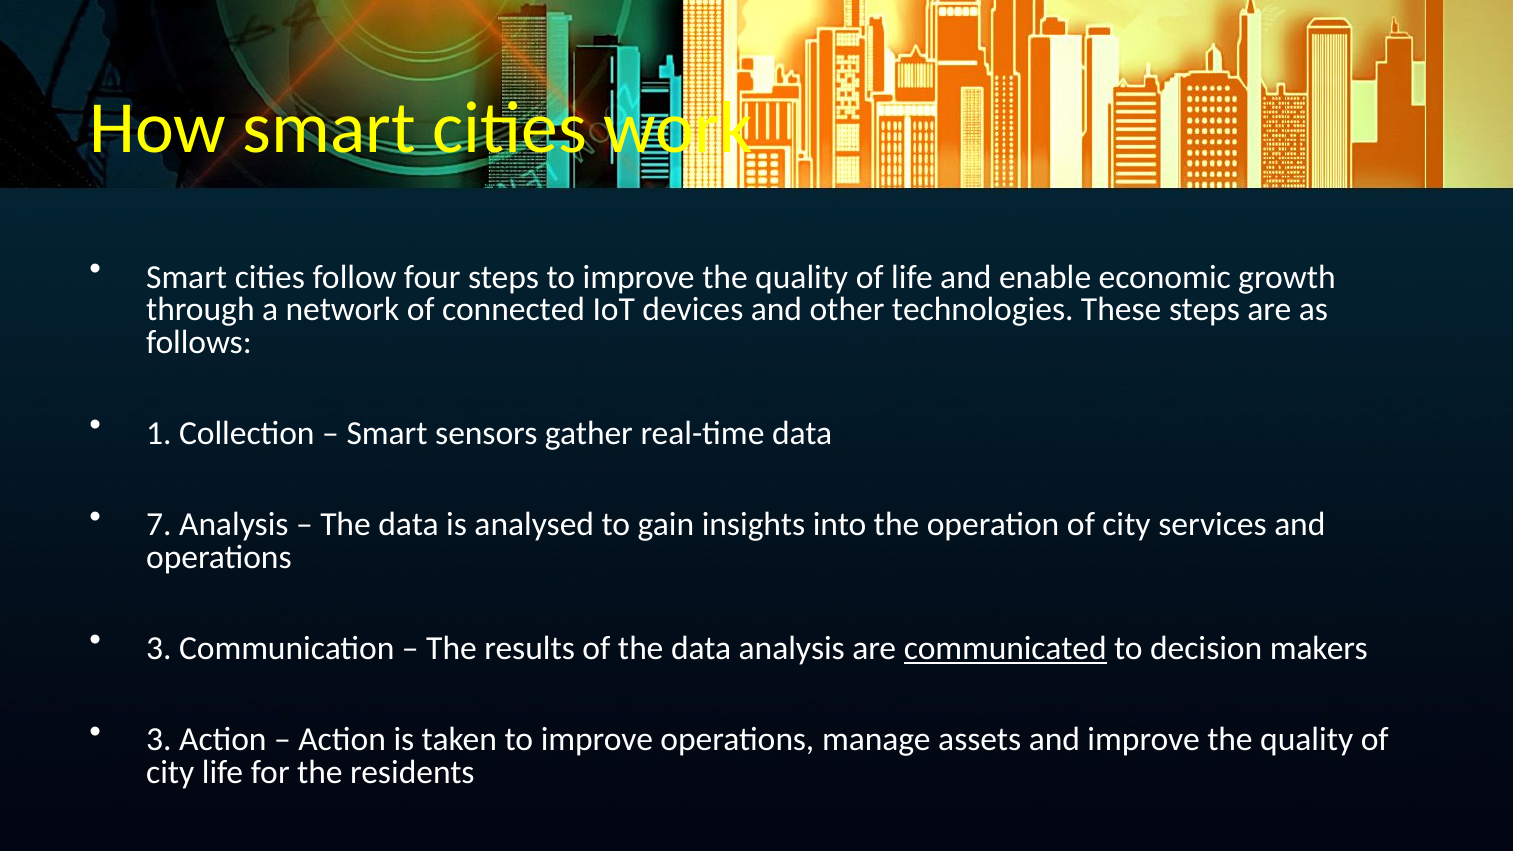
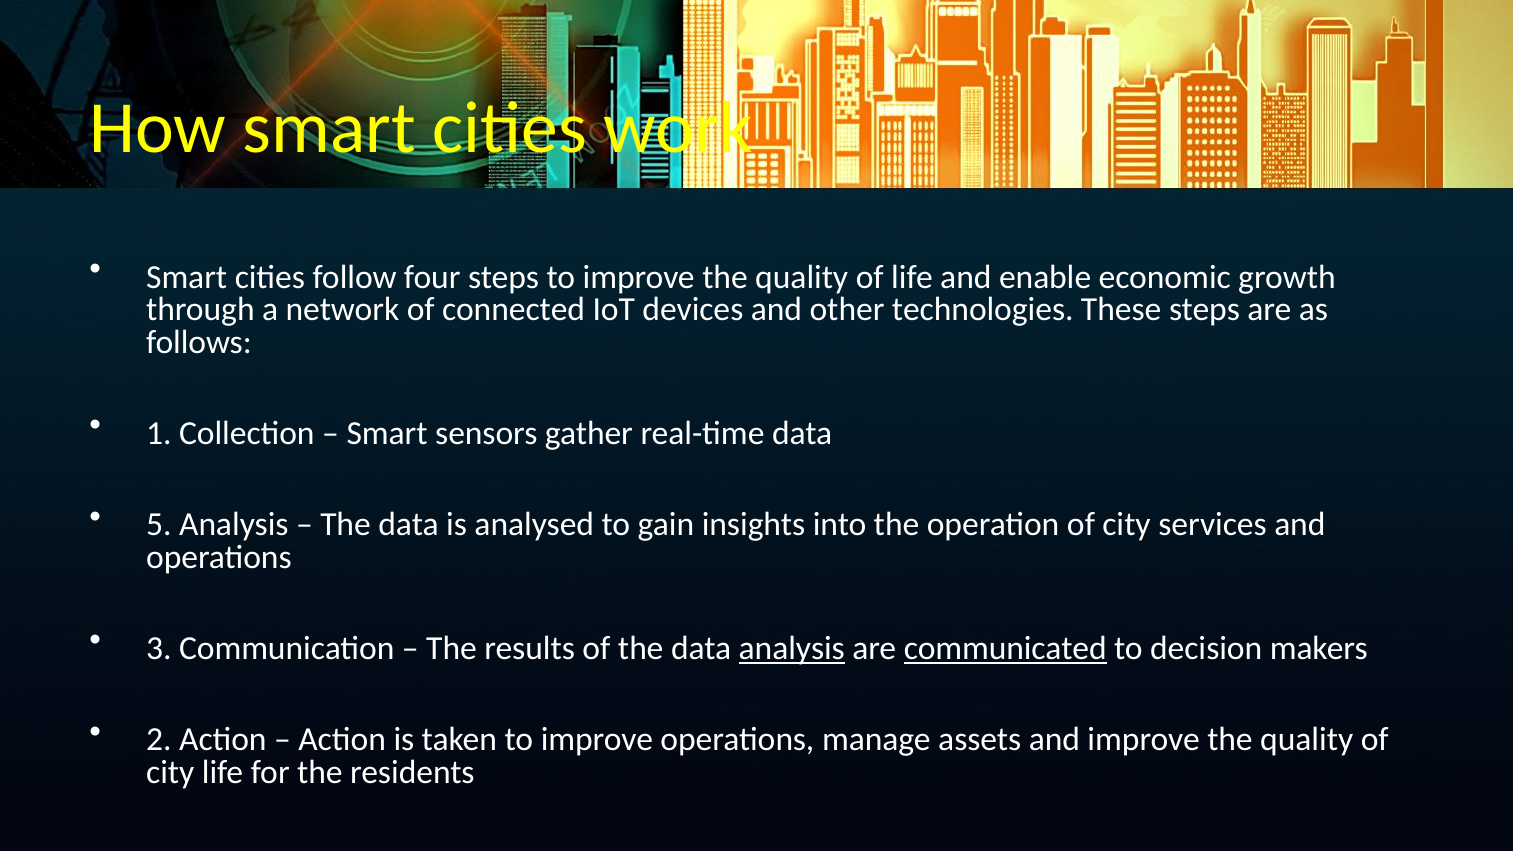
7: 7 -> 5 (159, 525)
analysis underline: none -> present (792, 649)
3: 3 -> 2 (159, 740)
